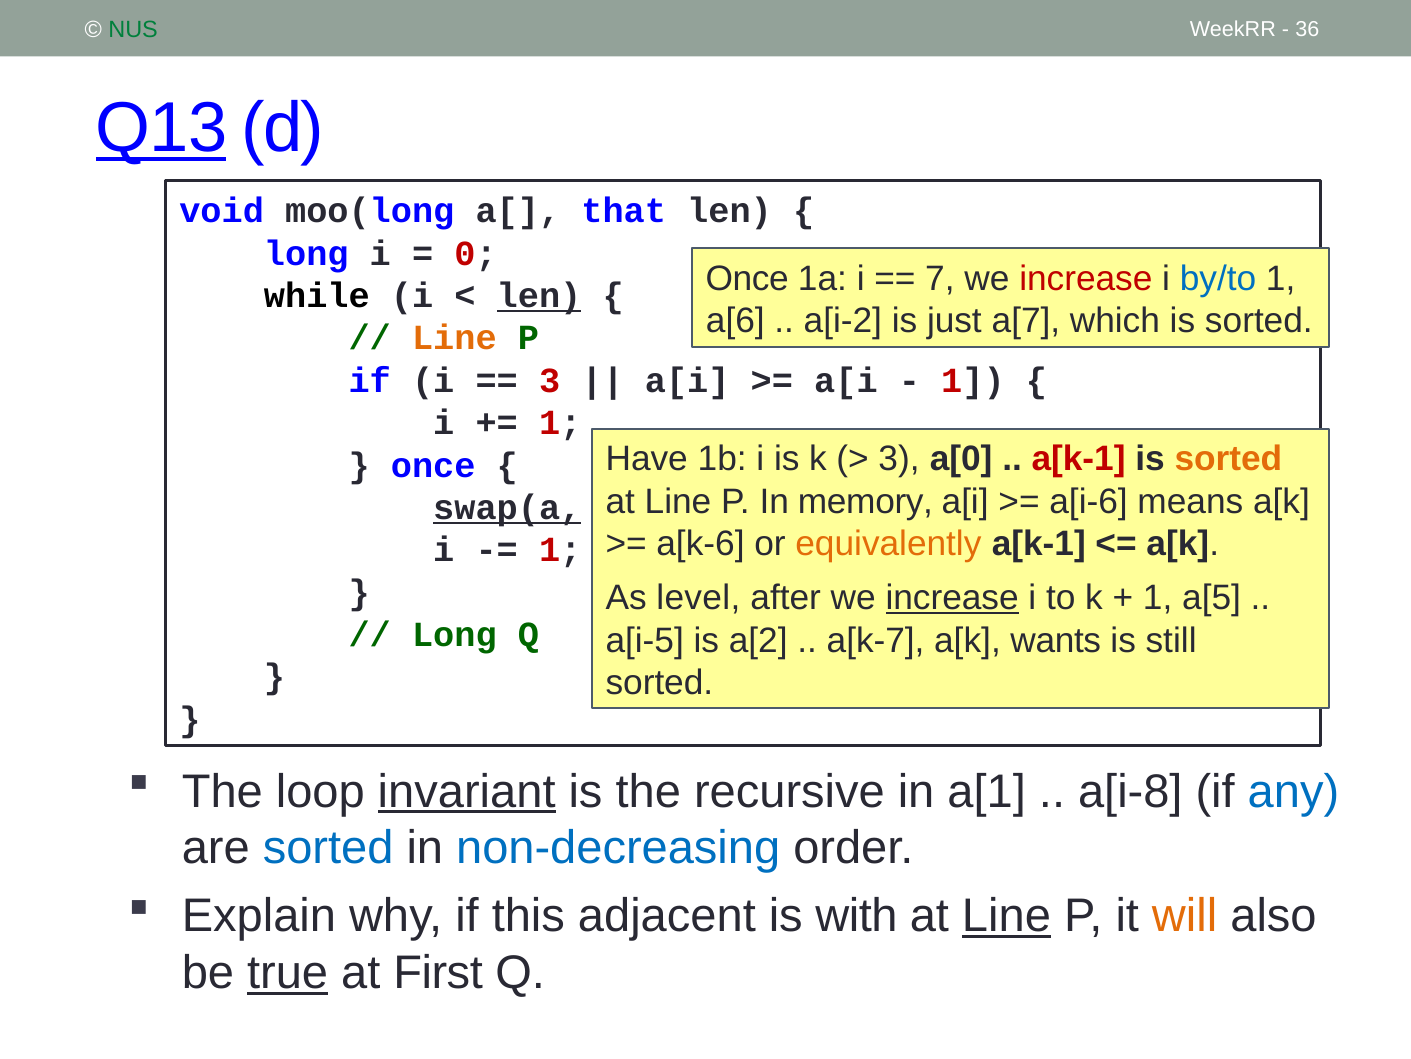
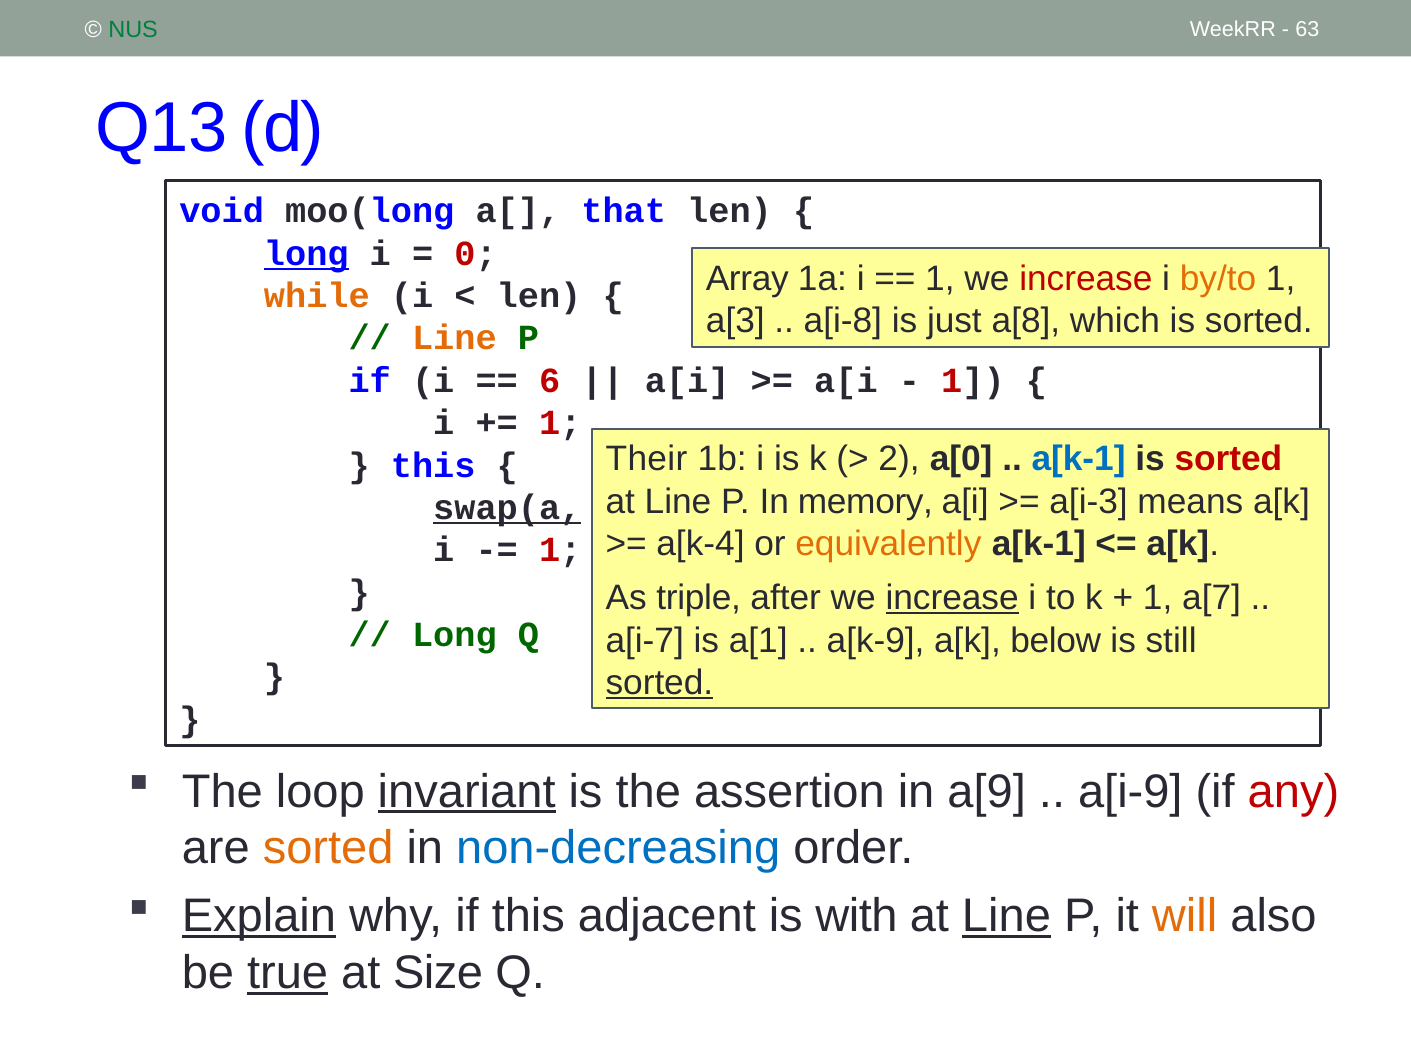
36: 36 -> 63 (1307, 30)
Q13 underline: present -> none (161, 128)
long underline: none -> present (306, 253)
Once: Once -> Array (747, 279)
7: 7 -> 1 (940, 279)
by/to colour: blue -> orange (1218, 279)
while colour: black -> orange (317, 296)
len underline: present -> none (539, 296)
a[6: a[6 -> a[3 (735, 321)
a[i-2: a[i-2 -> a[i-8 (843, 321)
a[7: a[7 -> a[8 (1026, 321)
3: 3 -> 6 (550, 380)
Have: Have -> Their (647, 459)
3: 3 -> 2 (899, 459)
a[k-1 colour: red -> blue (1079, 459)
sorted colour: orange -> red (1228, 459)
once: once -> this (433, 465)
a[i-6: a[i-6 -> a[i-3 (1089, 501)
a[k-6: a[k-6 -> a[k-4 (700, 544)
level: level -> triple (699, 598)
a[5: a[5 -> a[7 (1212, 598)
a[i-5: a[i-5 -> a[i-7 (645, 640)
a[2: a[2 -> a[1 (758, 640)
a[k-7: a[k-7 -> a[k-9 (876, 640)
wants: wants -> below (1056, 640)
sorted underline: none -> present (659, 682)
recursive: recursive -> assertion (789, 791)
a[1: a[1 -> a[9 (987, 791)
a[i-8: a[i-8 -> a[i-9 (1130, 791)
any colour: blue -> red (1293, 791)
sorted colour: blue -> orange (328, 848)
Explain underline: none -> present (259, 916)
First: First -> Size (438, 972)
